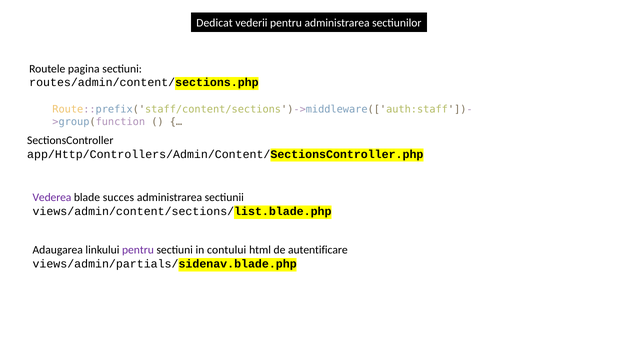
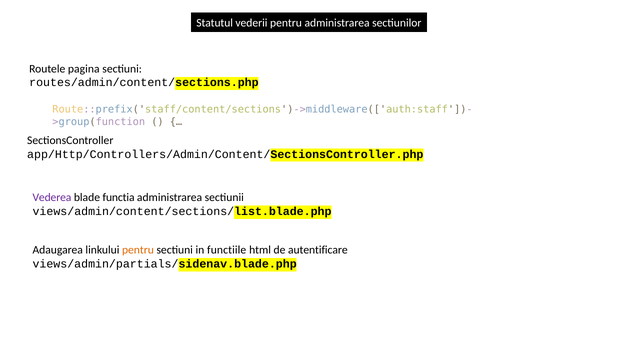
Dedicat: Dedicat -> Statutul (215, 23)
succes: succes -> functia (119, 198)
pentru colour: purple -> orange (138, 251)
contului: contului -> functiile (227, 251)
